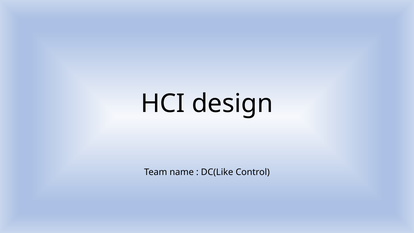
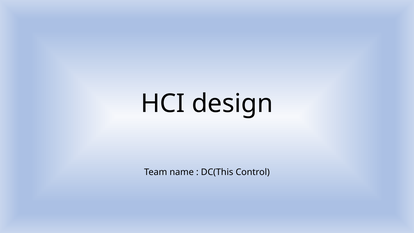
DC(Like: DC(Like -> DC(This (217, 172)
